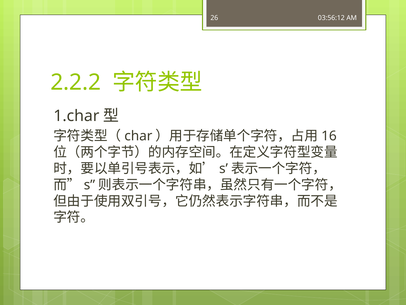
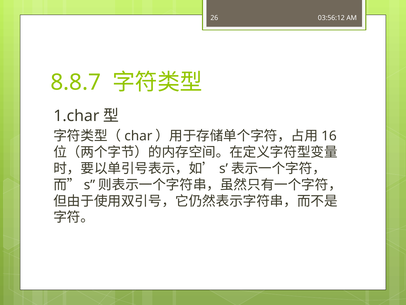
2.2.2: 2.2.2 -> 8.8.7 (76, 82)
